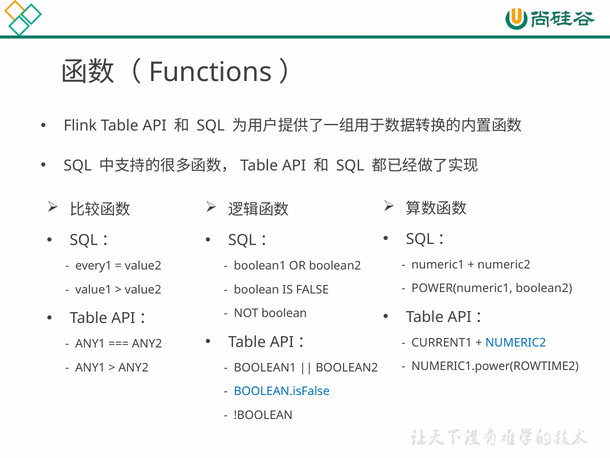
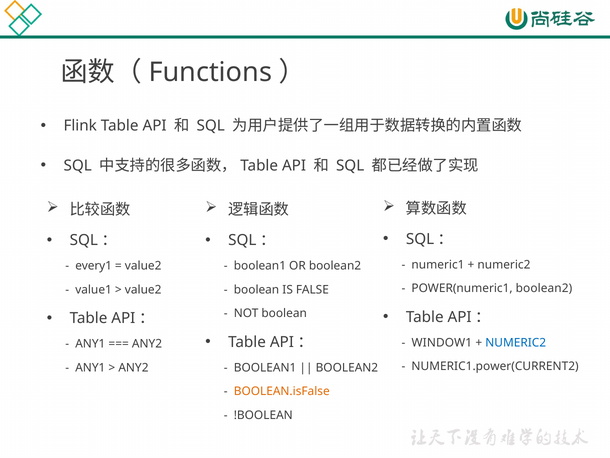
CURRENT1: CURRENT1 -> WINDOW1 (442, 342)
NUMERIC1.power(ROWTIME2: NUMERIC1.power(ROWTIME2 -> NUMERIC1.power(CURRENT2 (495, 366)
BOOLEAN.isFalse colour: blue -> orange (282, 391)
